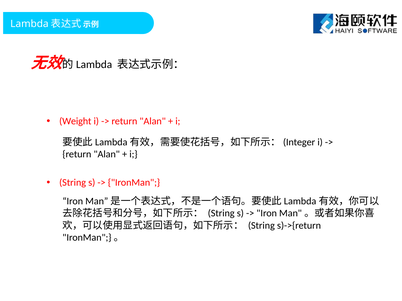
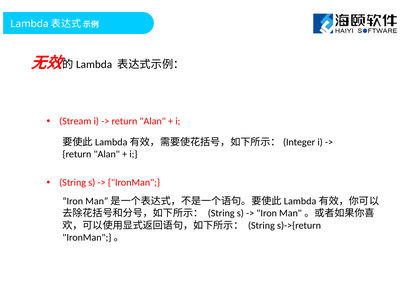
Weight: Weight -> Stream (75, 121)
